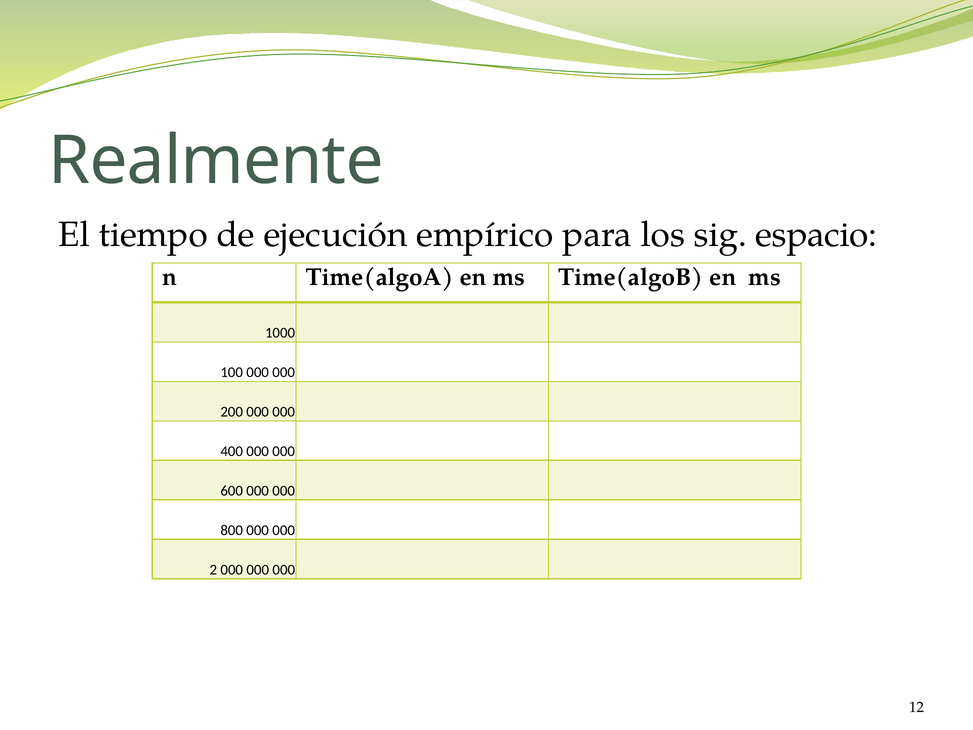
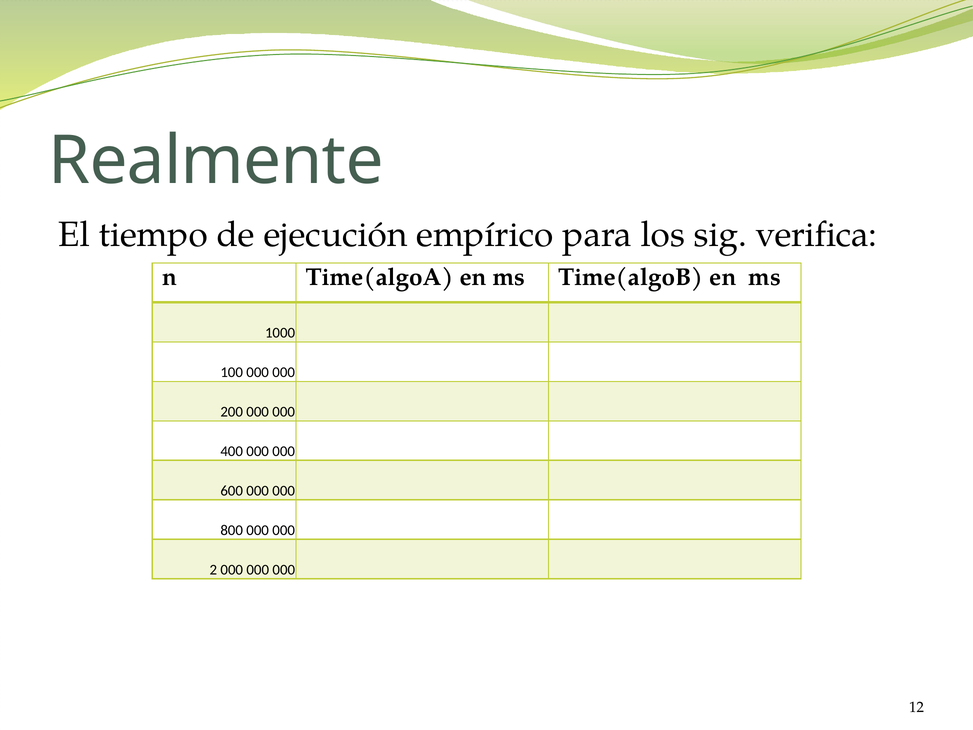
espacio: espacio -> verifica (816, 234)
